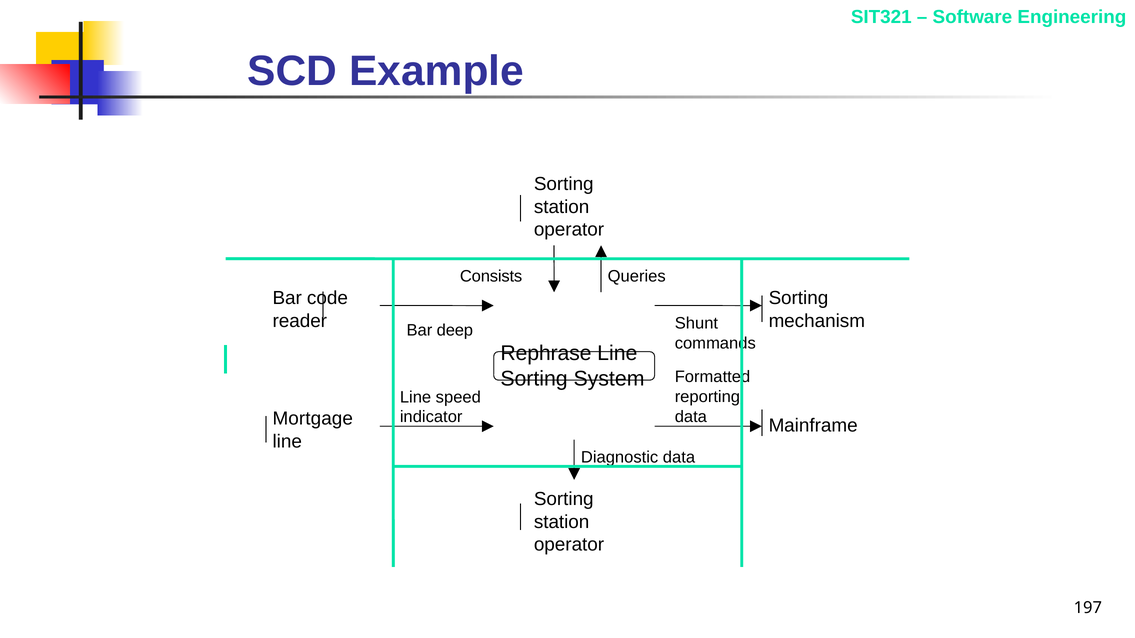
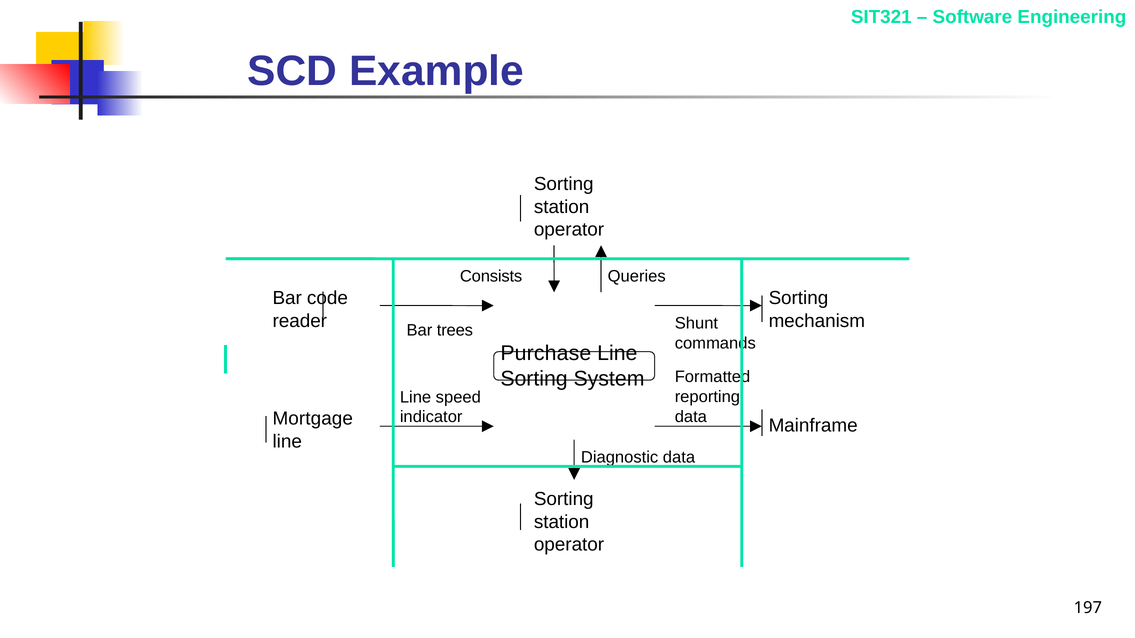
deep: deep -> trees (455, 330)
Rephrase: Rephrase -> Purchase (546, 354)
